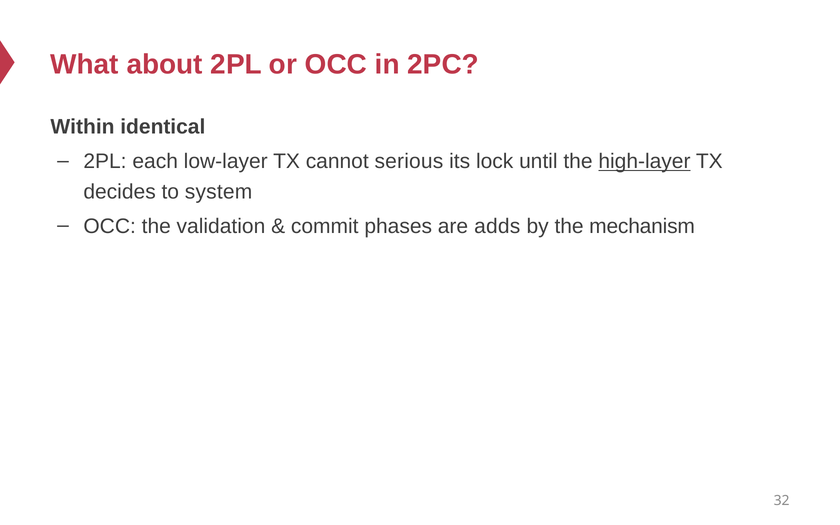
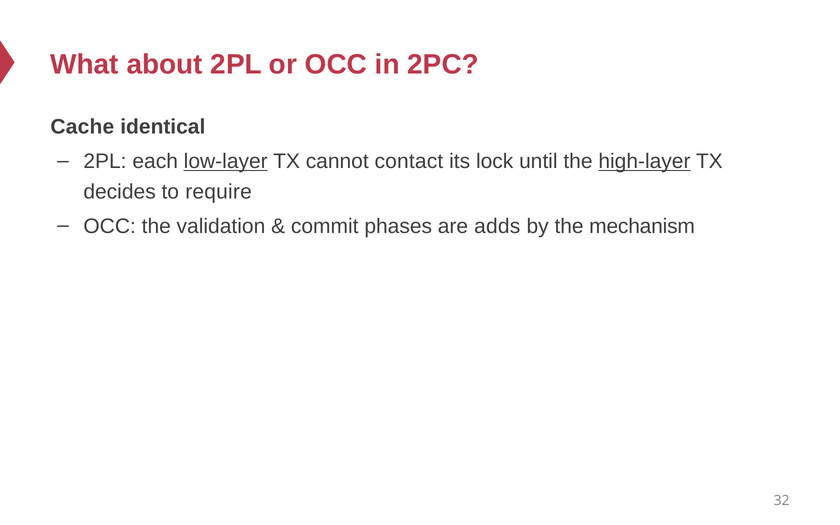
Within: Within -> Cache (82, 127)
low-layer underline: none -> present (226, 161)
serious: serious -> contact (409, 161)
system: system -> require (219, 192)
